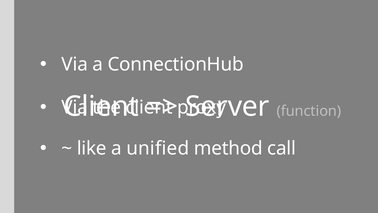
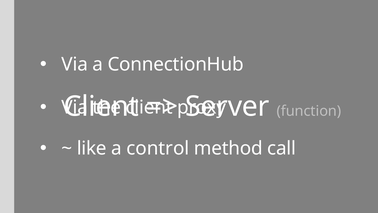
unified: unified -> control (158, 148)
